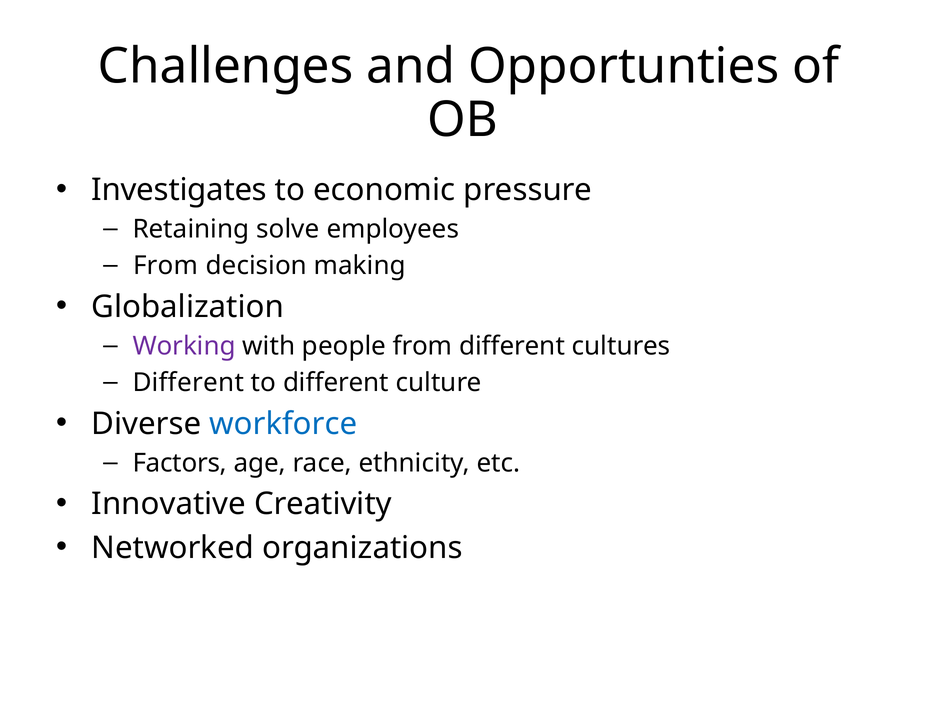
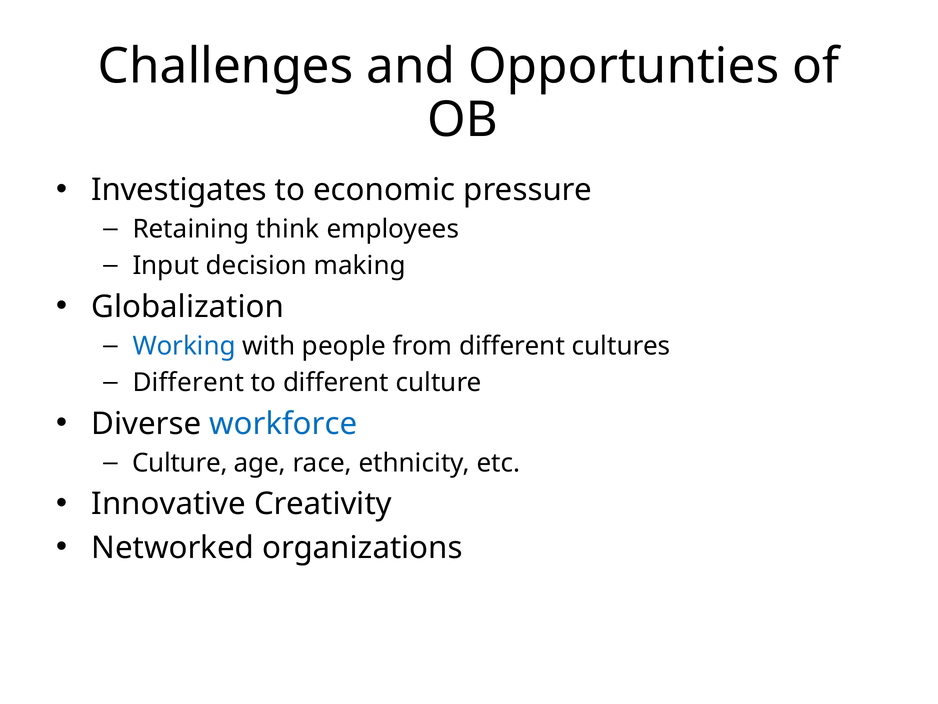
solve: solve -> think (288, 229)
From: From -> Input (166, 266)
Working colour: purple -> blue (184, 346)
Factors: Factors -> Culture (180, 463)
